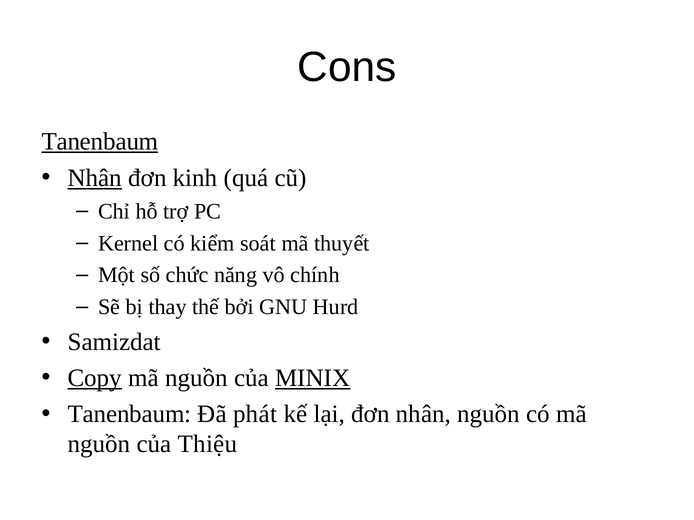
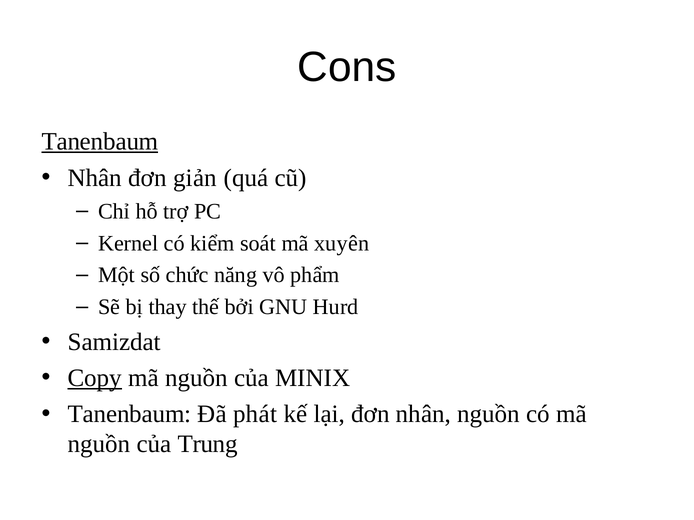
Nhân underline: present -> none (95, 178)
kinh: kinh -> giản (195, 178)
thuyết: thuyết -> xuyên (342, 243)
chính: chính -> phẩm (315, 275)
MINIX underline: present -> none (313, 378)
Thiệu: Thiệu -> Trung (208, 445)
